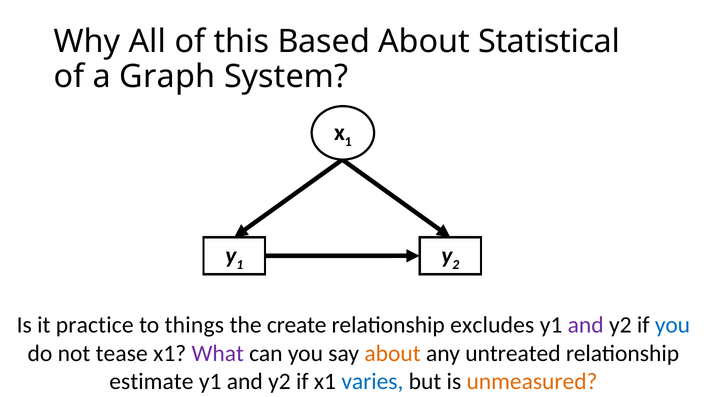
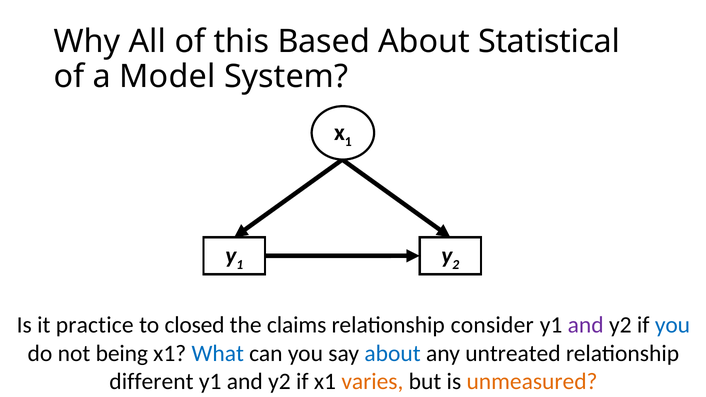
Graph: Graph -> Model (167, 77)
things: things -> closed (195, 325)
create: create -> claims (297, 325)
excludes: excludes -> consider (492, 325)
tease: tease -> being (122, 353)
What colour: purple -> blue (218, 353)
about colour: orange -> blue (393, 353)
estimate: estimate -> different (151, 382)
varies colour: blue -> orange (372, 382)
